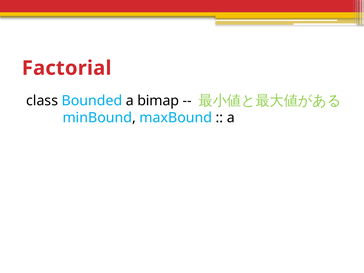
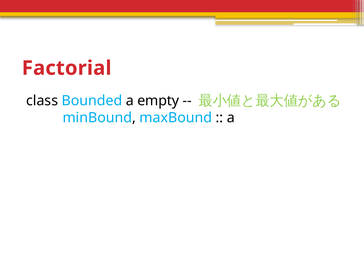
bimap: bimap -> empty (158, 101)
